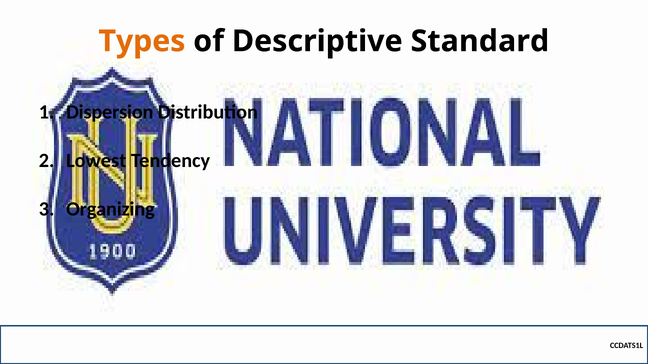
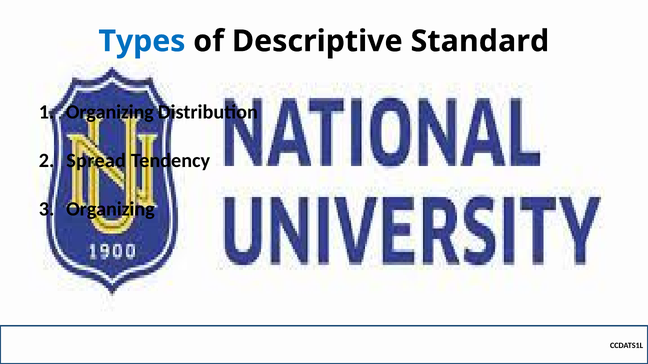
Types colour: orange -> blue (142, 41)
Dispersion: Dispersion -> Organizing (110, 112)
Lowest: Lowest -> Spread (96, 161)
